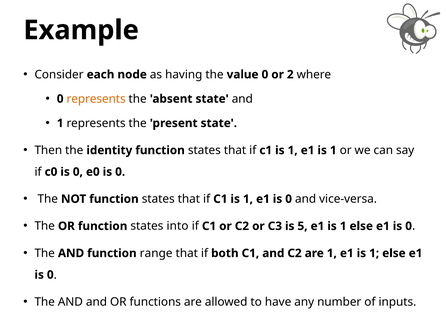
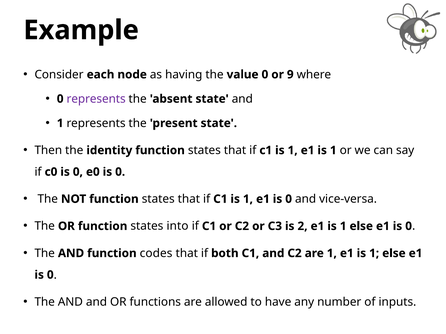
2: 2 -> 9 (290, 75)
represents colour: orange -> purple (96, 99)
5: 5 -> 2 (303, 226)
range: range -> codes (156, 254)
